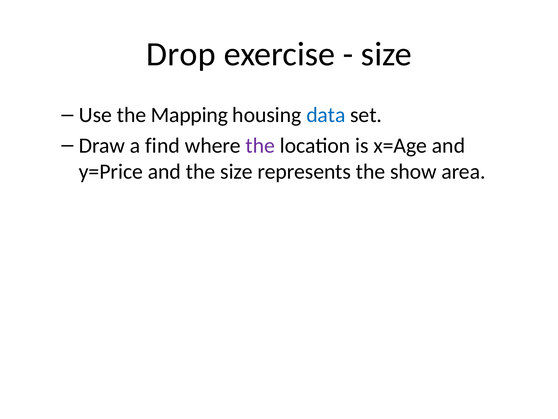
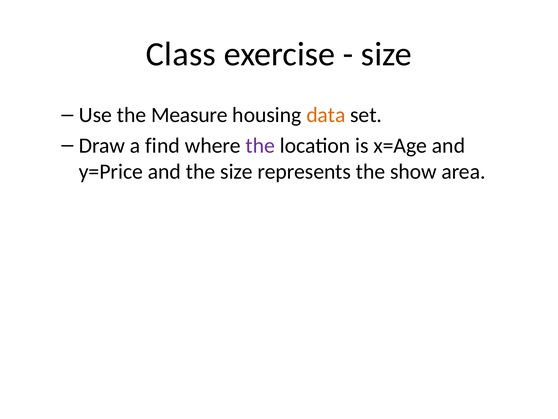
Drop: Drop -> Class (181, 54)
Mapping: Mapping -> Measure (189, 115)
data colour: blue -> orange (326, 115)
